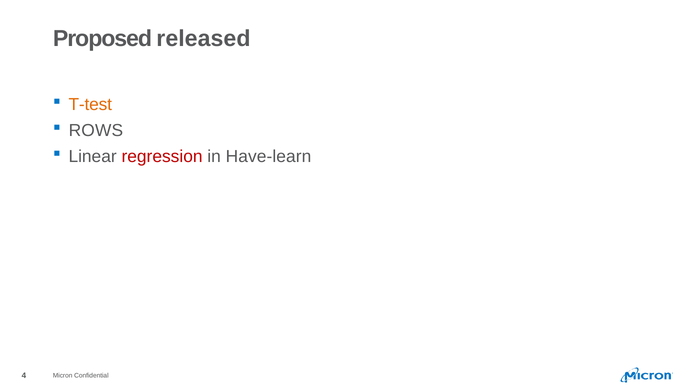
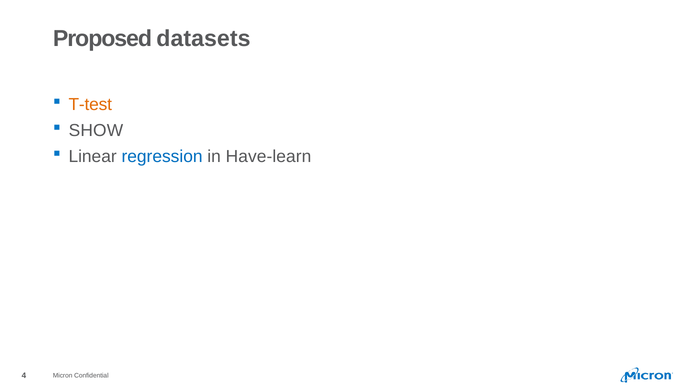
released: released -> datasets (203, 39)
ROWS: ROWS -> SHOW (96, 131)
regression colour: red -> blue (162, 157)
